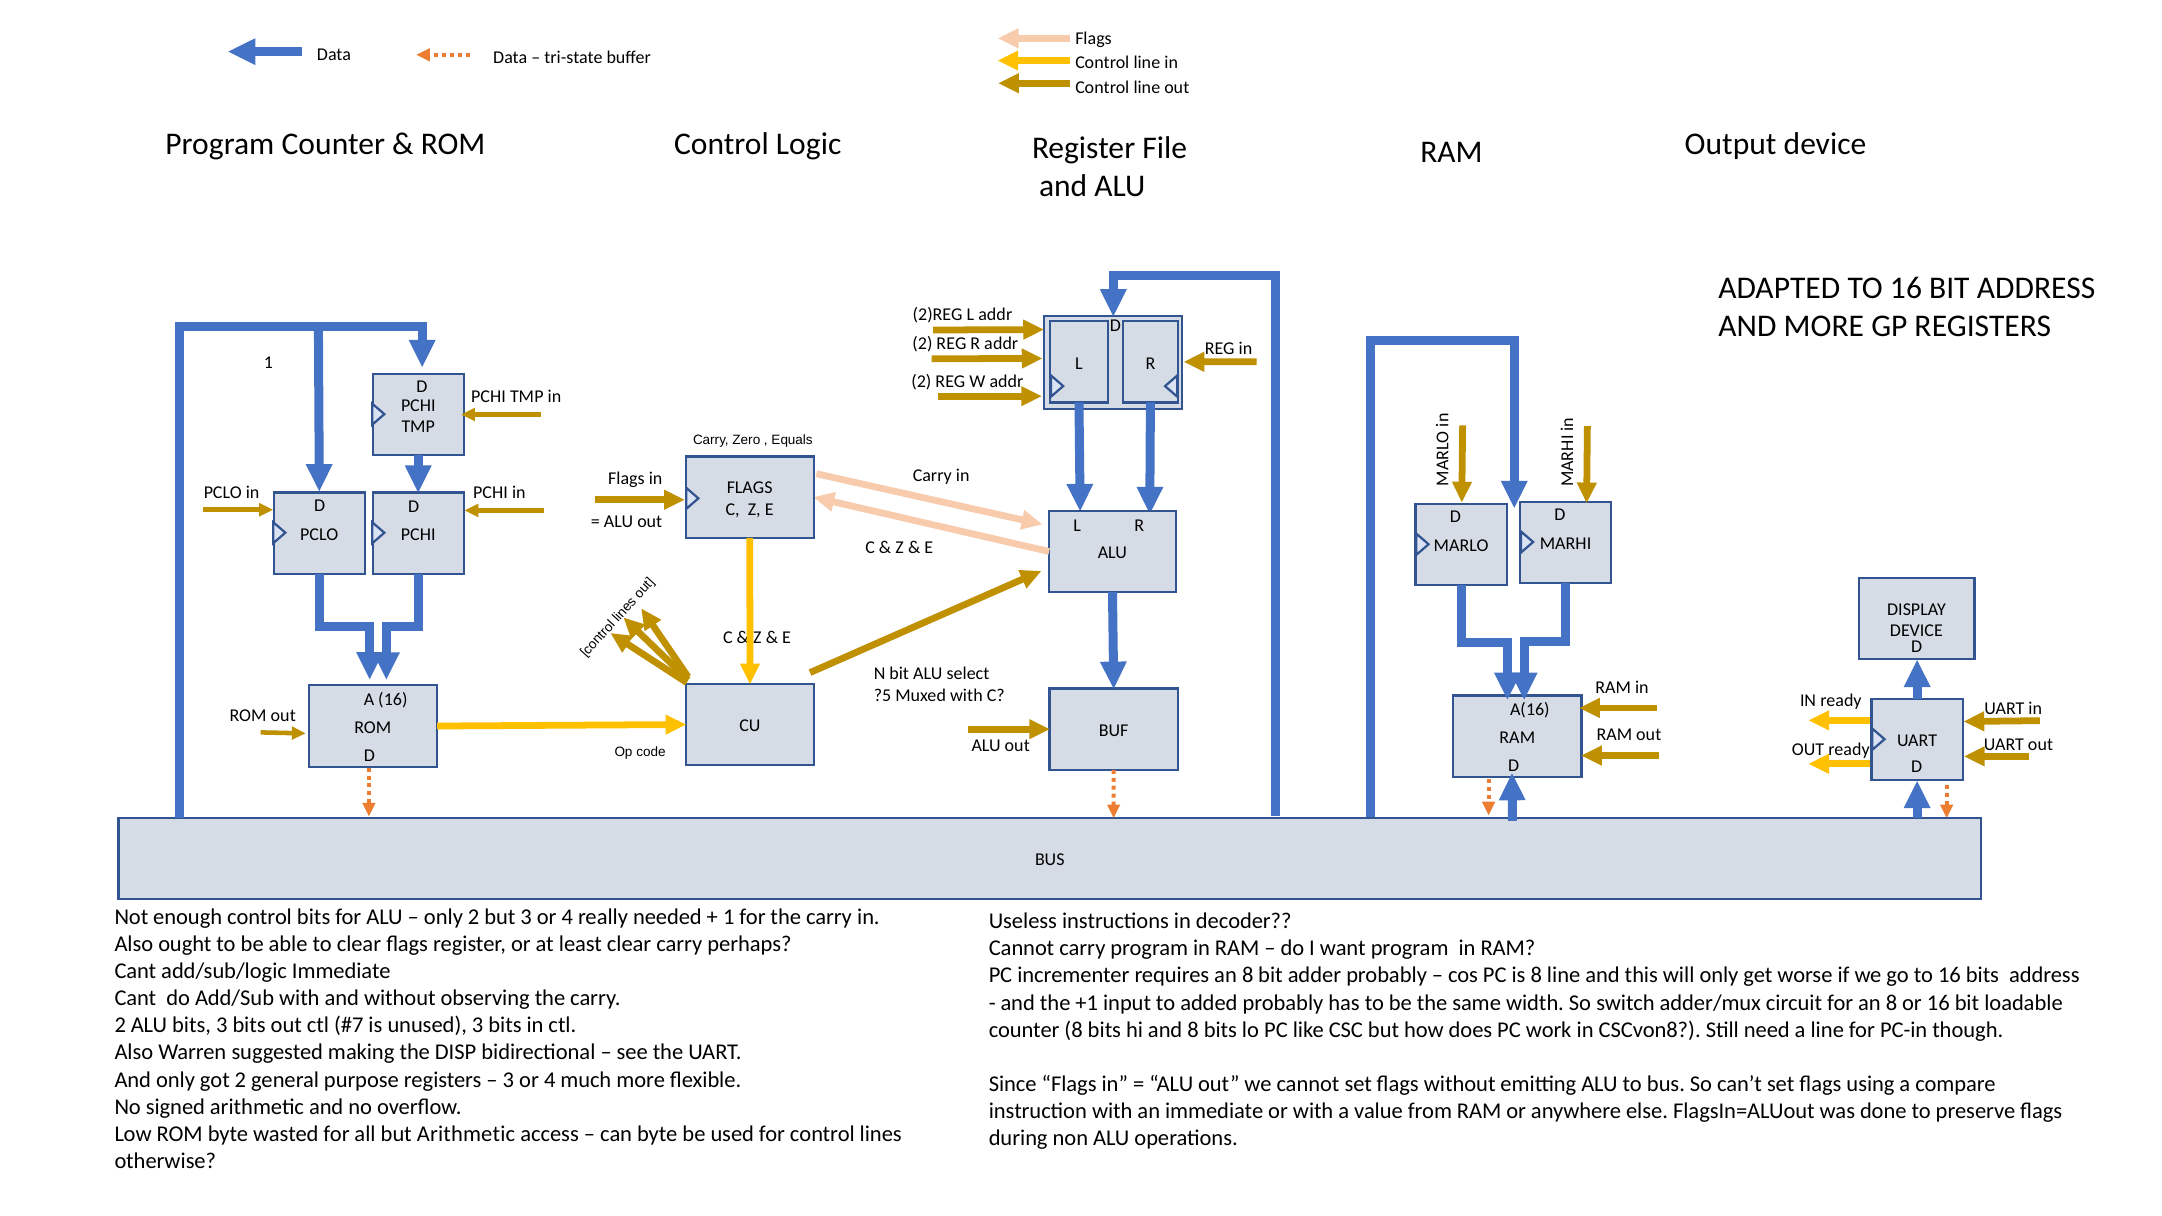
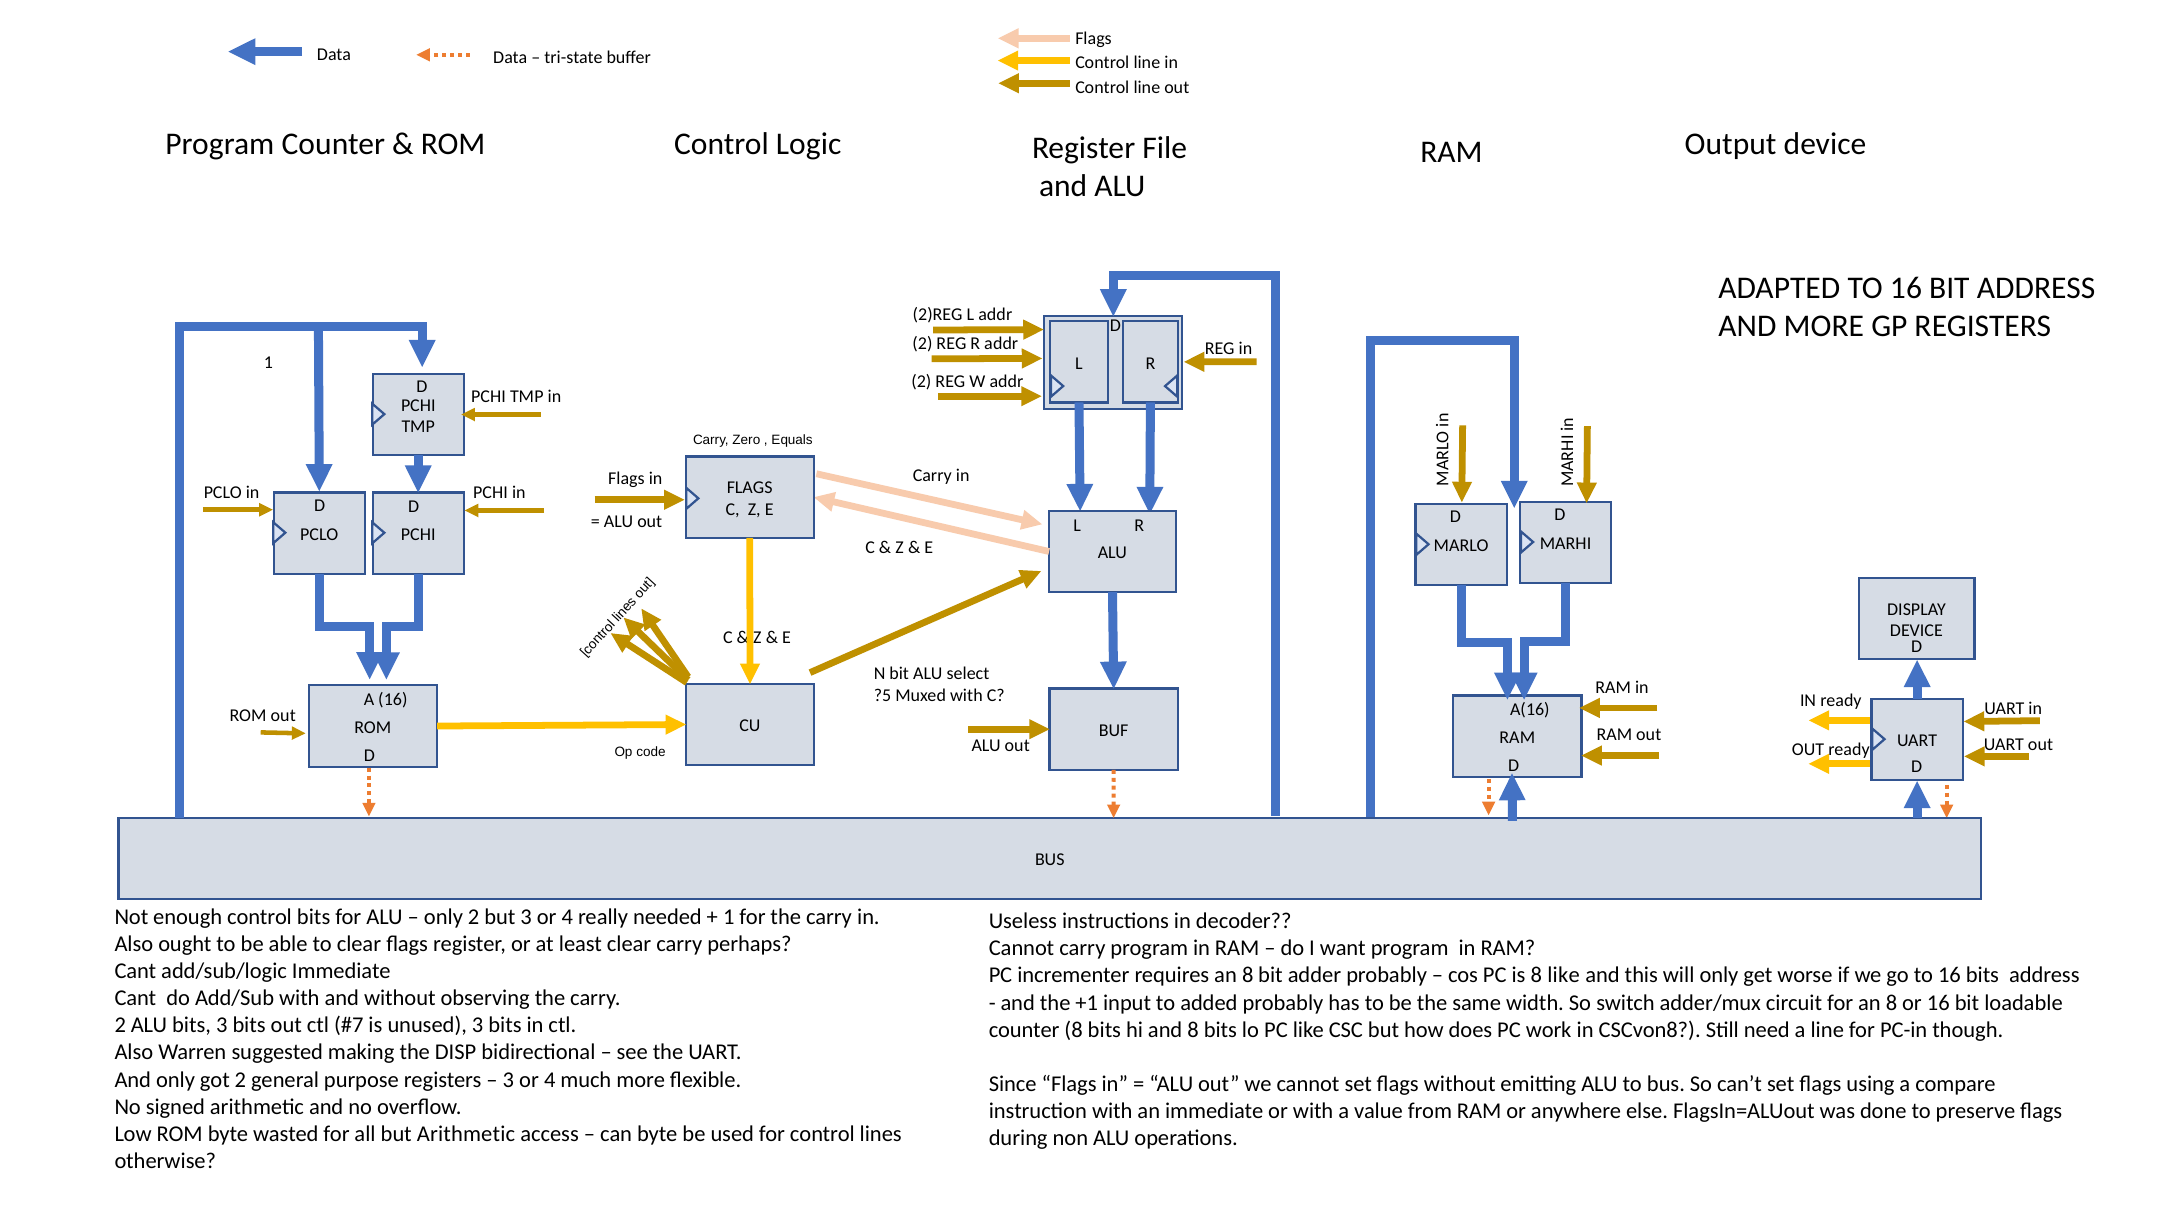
8 line: line -> like (1564, 976)
